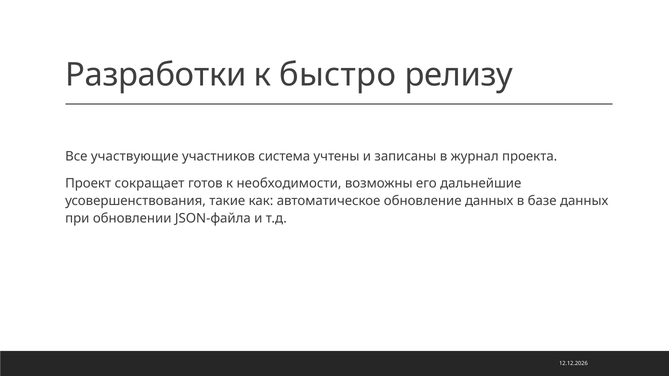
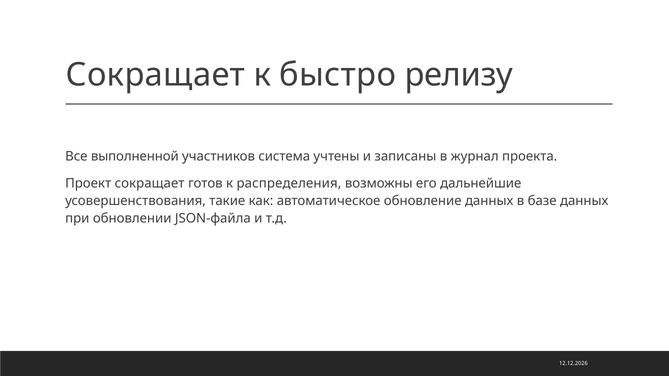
Разработки: Разработки -> Сокращает (156, 75)
участвующие: участвующие -> выполненной (135, 156)
необходимости: необходимости -> распределения (289, 184)
